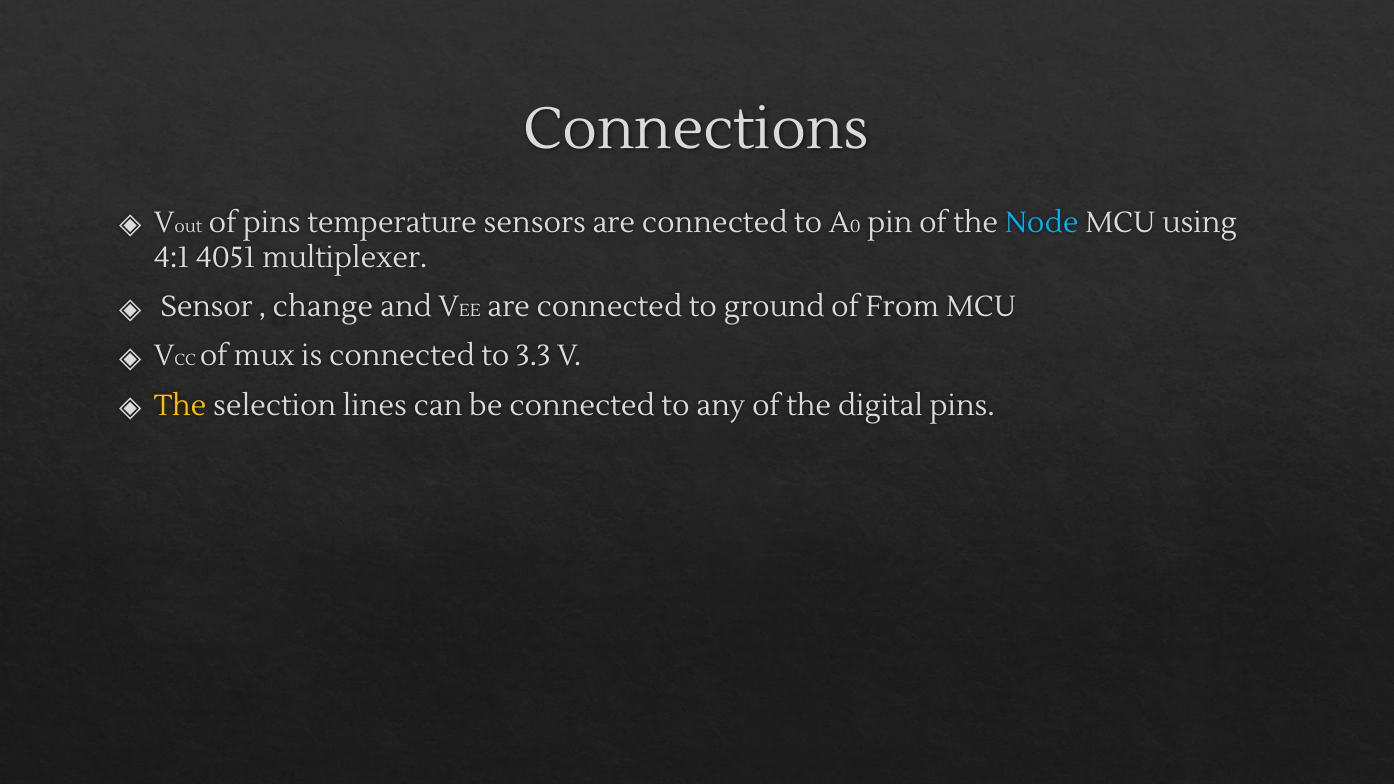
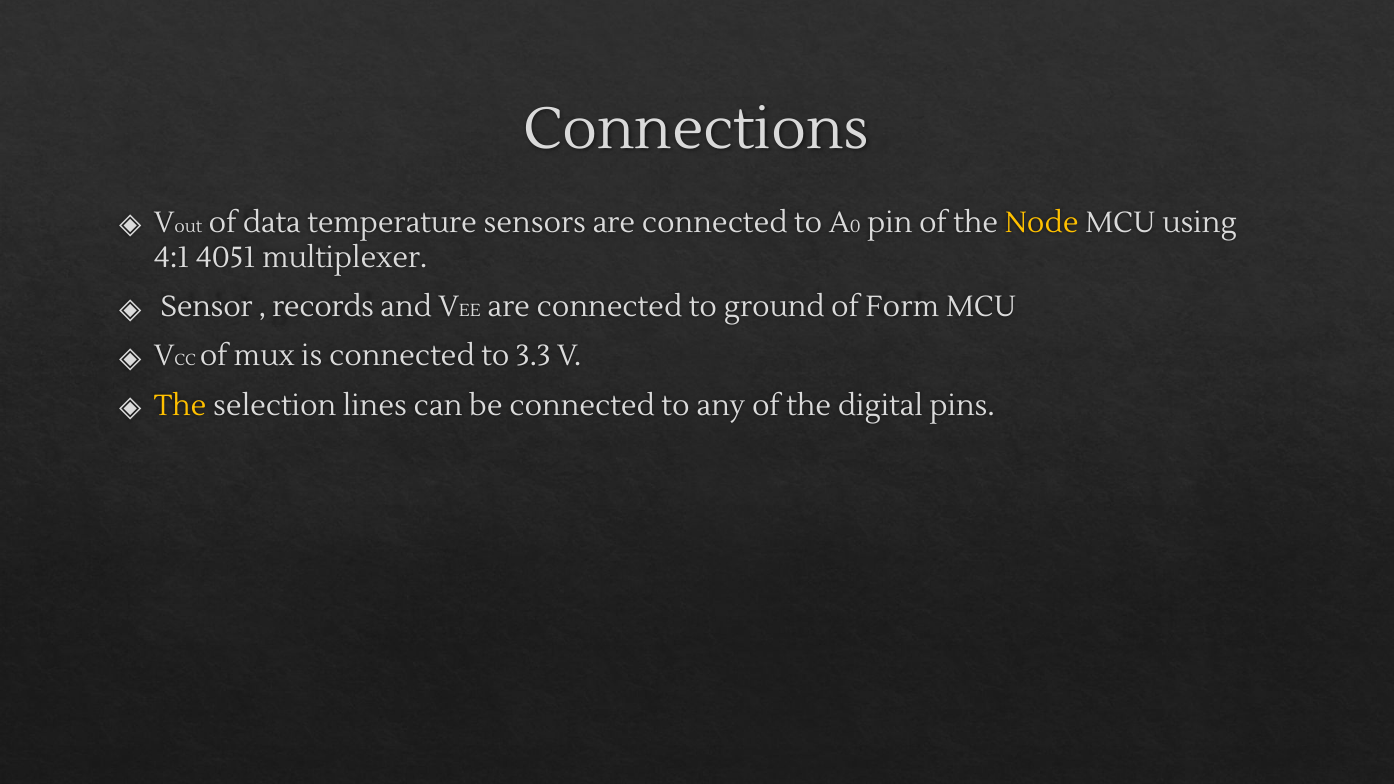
of pins: pins -> data (272, 223)
Node colour: light blue -> yellow (1042, 223)
change: change -> records (323, 307)
From: From -> Form (902, 307)
